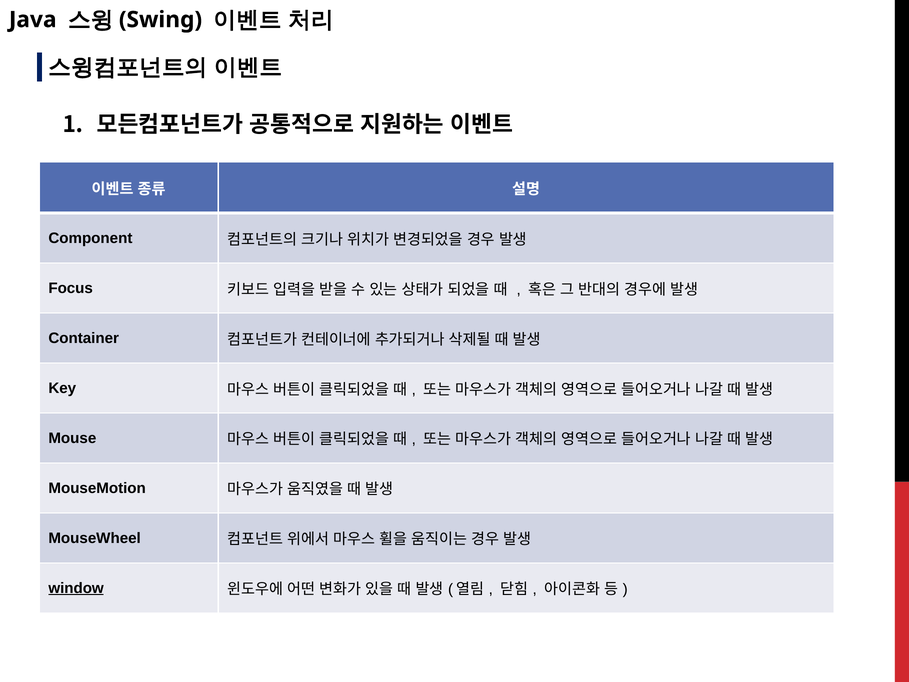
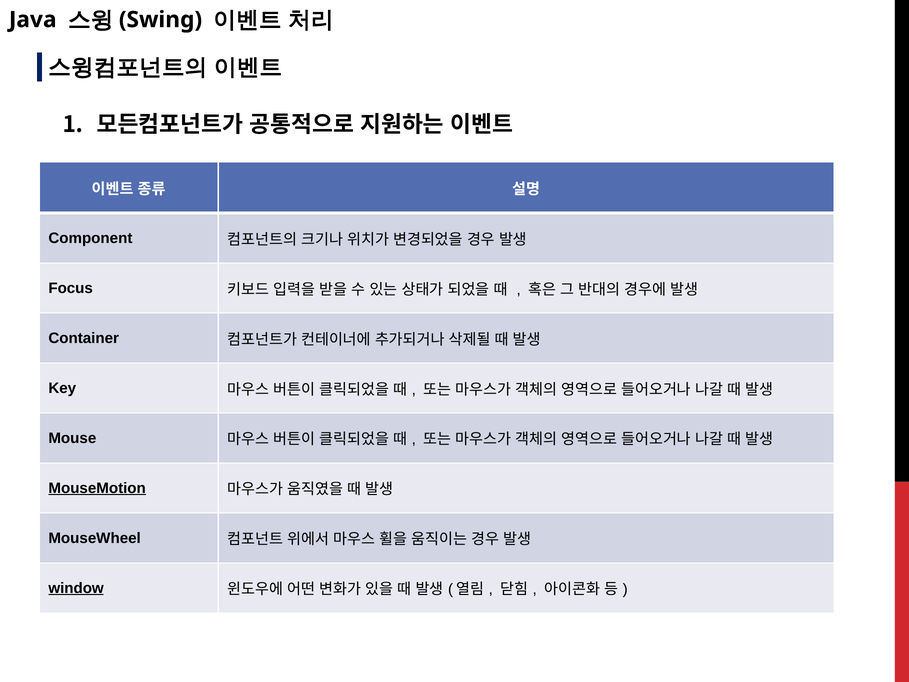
MouseMotion underline: none -> present (97, 488)
